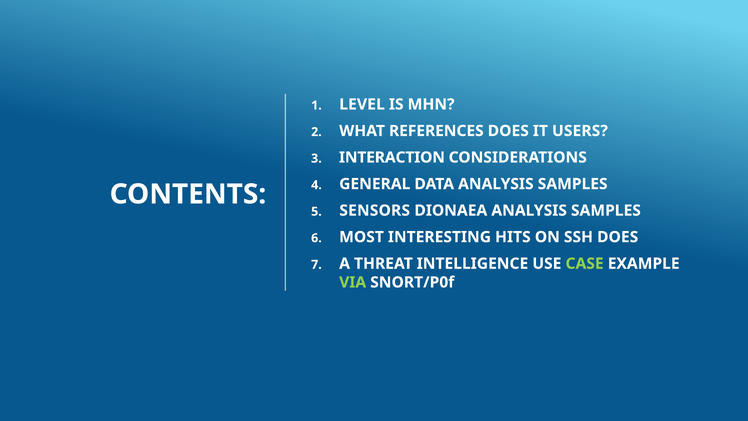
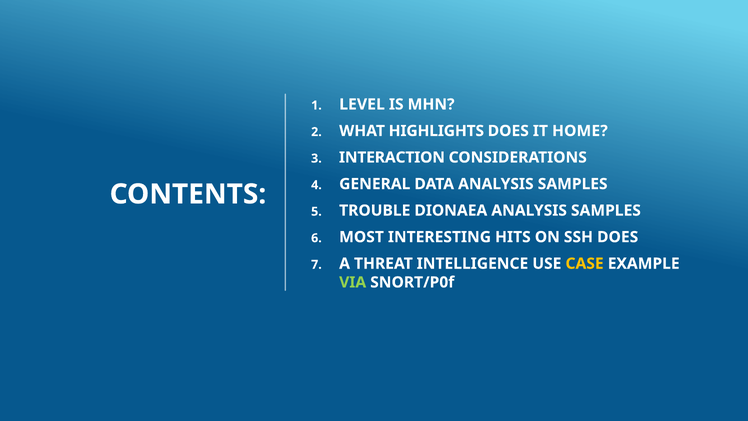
REFERENCES: REFERENCES -> HIGHLIGHTS (436, 131)
USERS: USERS -> HOME (580, 131)
SENSORS: SENSORS -> TROUBLE (375, 210)
CASE colour: light green -> yellow (585, 263)
